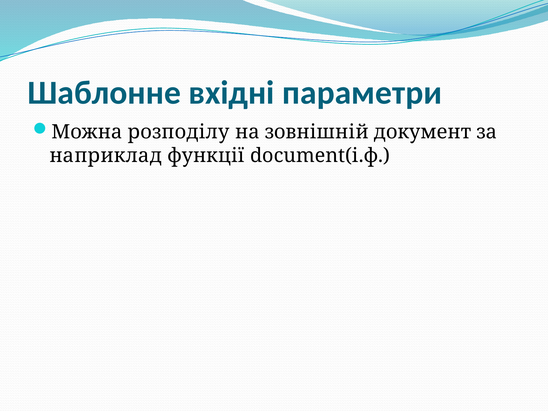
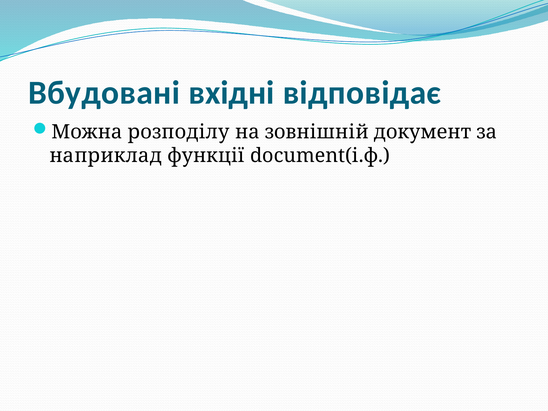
Шаблонне: Шаблонне -> Вбудовані (104, 93)
параметри: параметри -> відповідає (362, 93)
